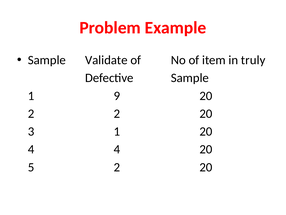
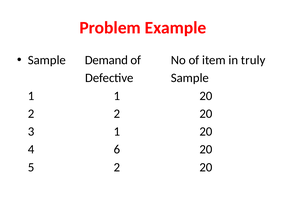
Validate: Validate -> Demand (106, 60)
1 9: 9 -> 1 (117, 96)
4 4: 4 -> 6 (117, 149)
